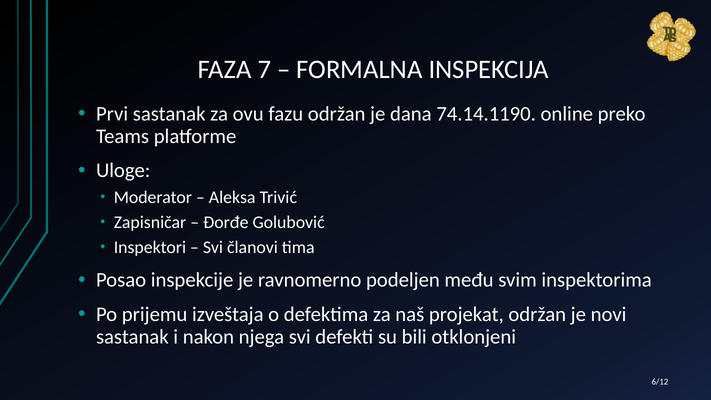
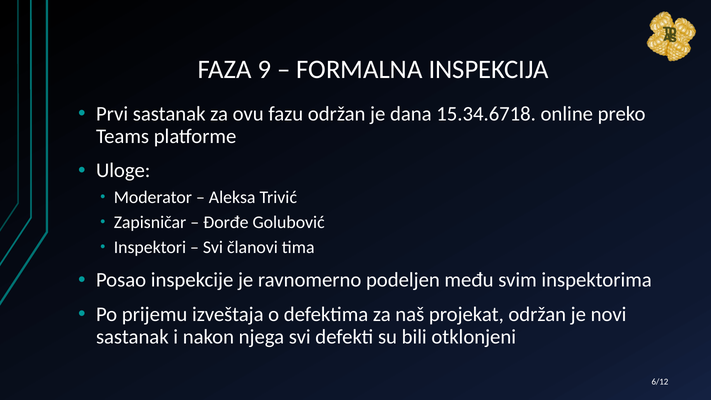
7: 7 -> 9 (264, 69)
74.14.1190: 74.14.1190 -> 15.34.6718 (486, 114)
